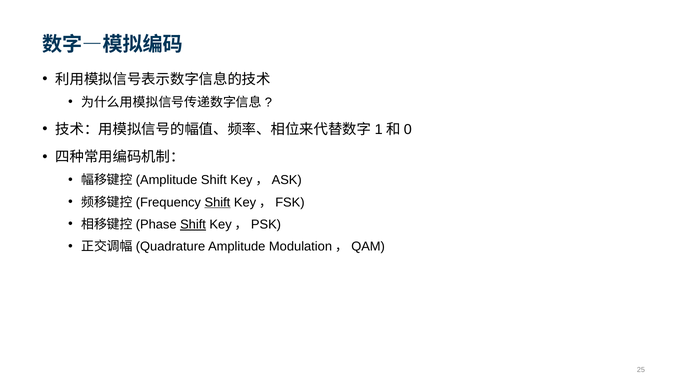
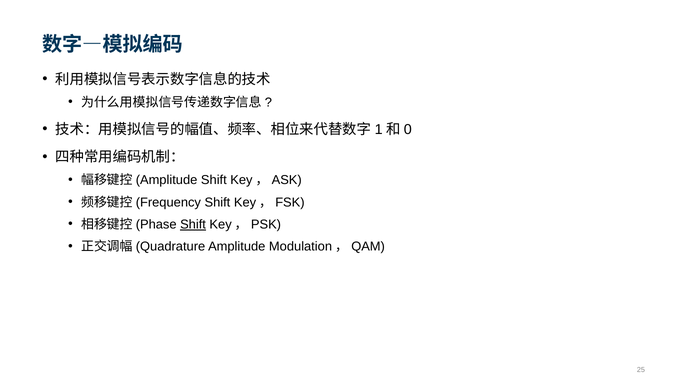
Shift underline: present -> none (217, 202)
